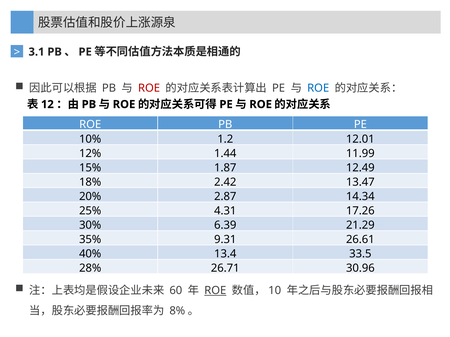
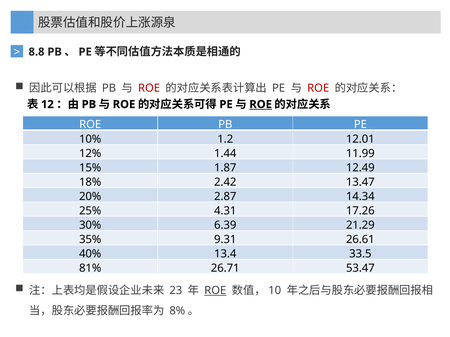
3.1: 3.1 -> 8.8 (36, 52)
ROE colour: blue -> red (318, 88)
ROE underline: none -> present (261, 105)
28%: 28% -> 81% (90, 268)
30.96: 30.96 -> 53.47 (360, 268)
60: 60 -> 23 (176, 291)
